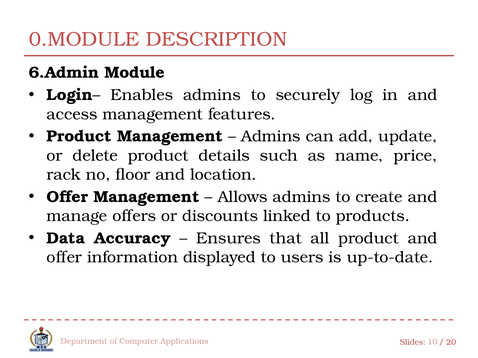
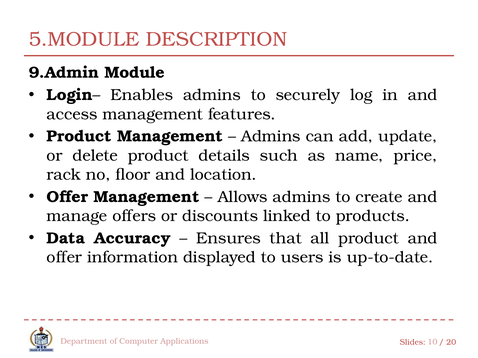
0.MODULE: 0.MODULE -> 5.MODULE (84, 39)
6.Admin: 6.Admin -> 9.Admin (64, 73)
